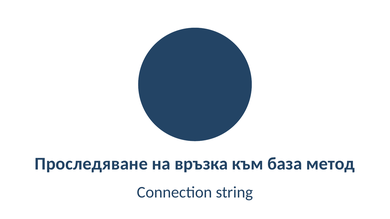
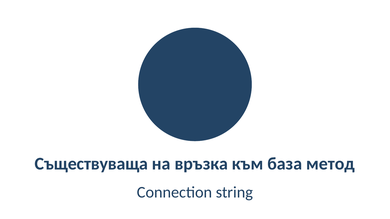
Проследяване: Проследяване -> Съществуваща (91, 164)
